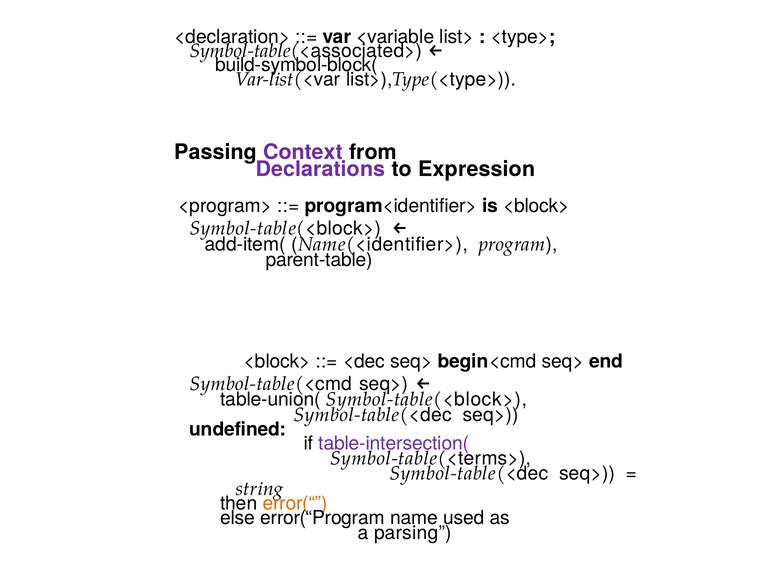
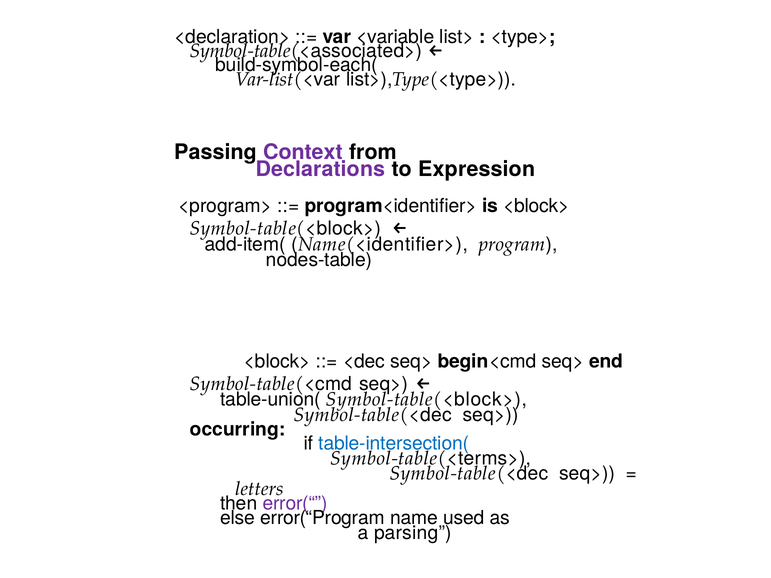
build-symbol-block(: build-symbol-block( -> build-symbol-each( (296, 65)
parent-table: parent-table -> nodes-table (319, 260)
undefined: undefined -> occurring (238, 430)
table-intersection( colour: purple -> blue (394, 444)
string: string -> letters (260, 489)
error(“ colour: orange -> purple (295, 504)
